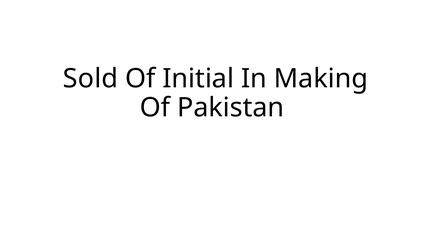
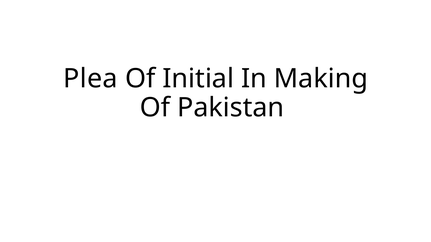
Sold: Sold -> Plea (90, 79)
